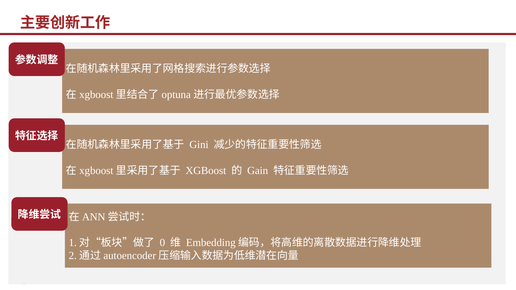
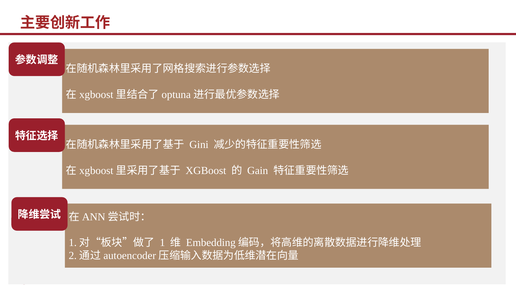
0: 0 -> 1 (162, 243)
